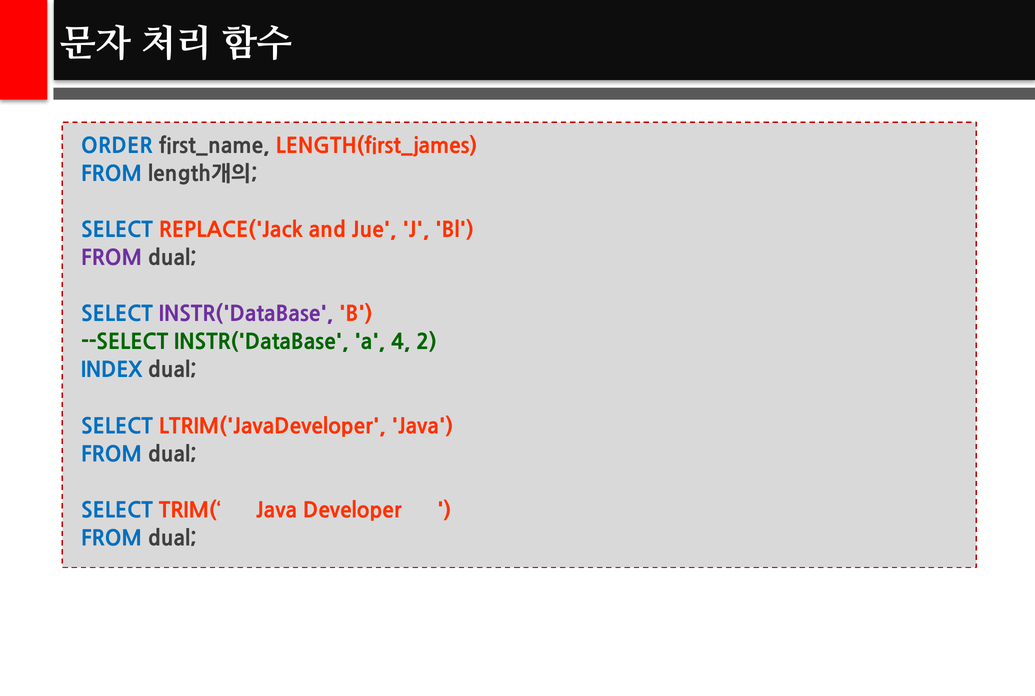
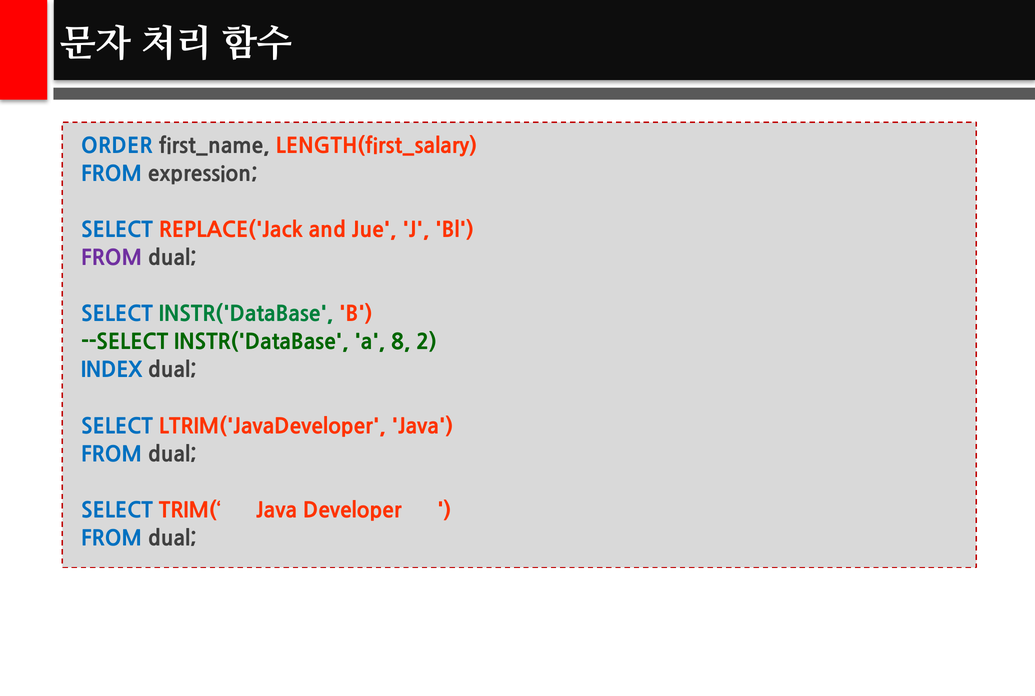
LENGTH(first_james: LENGTH(first_james -> LENGTH(first_salary (376, 146)
length개의: length개의 -> expression (203, 174)
INSTR('DataBase colour: purple -> green (246, 314)
4: 4 -> 8 (401, 342)
